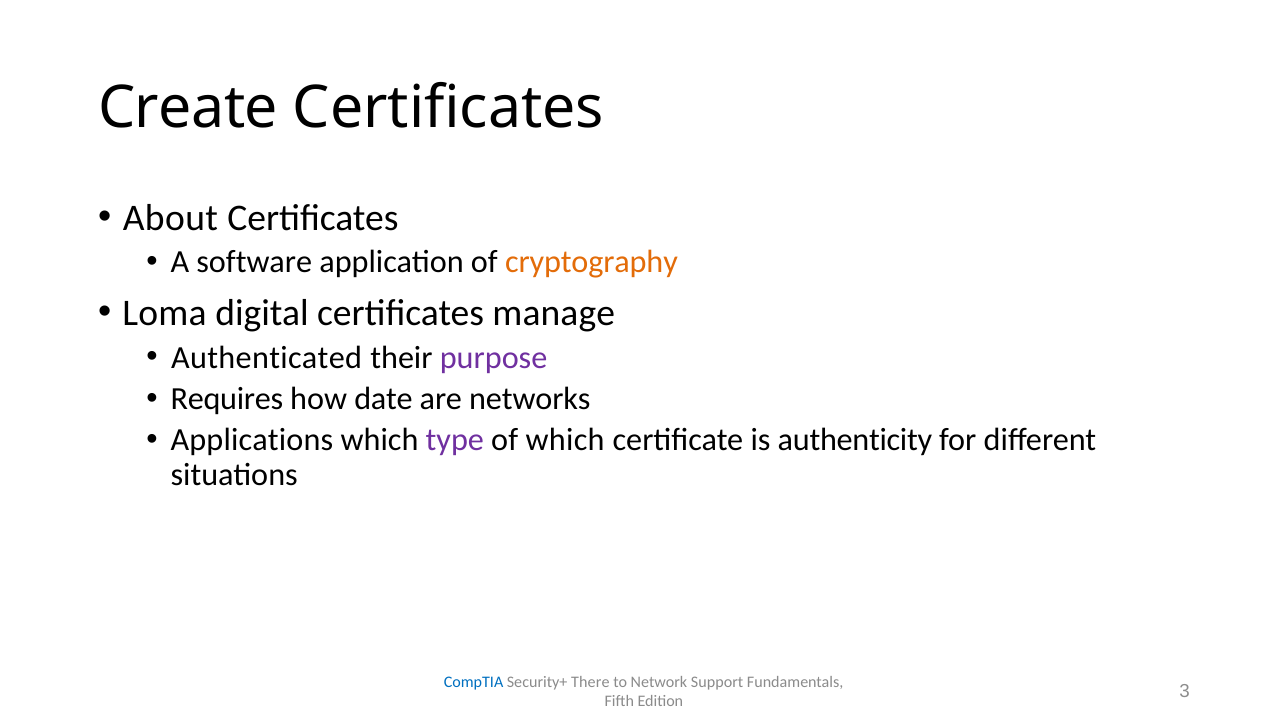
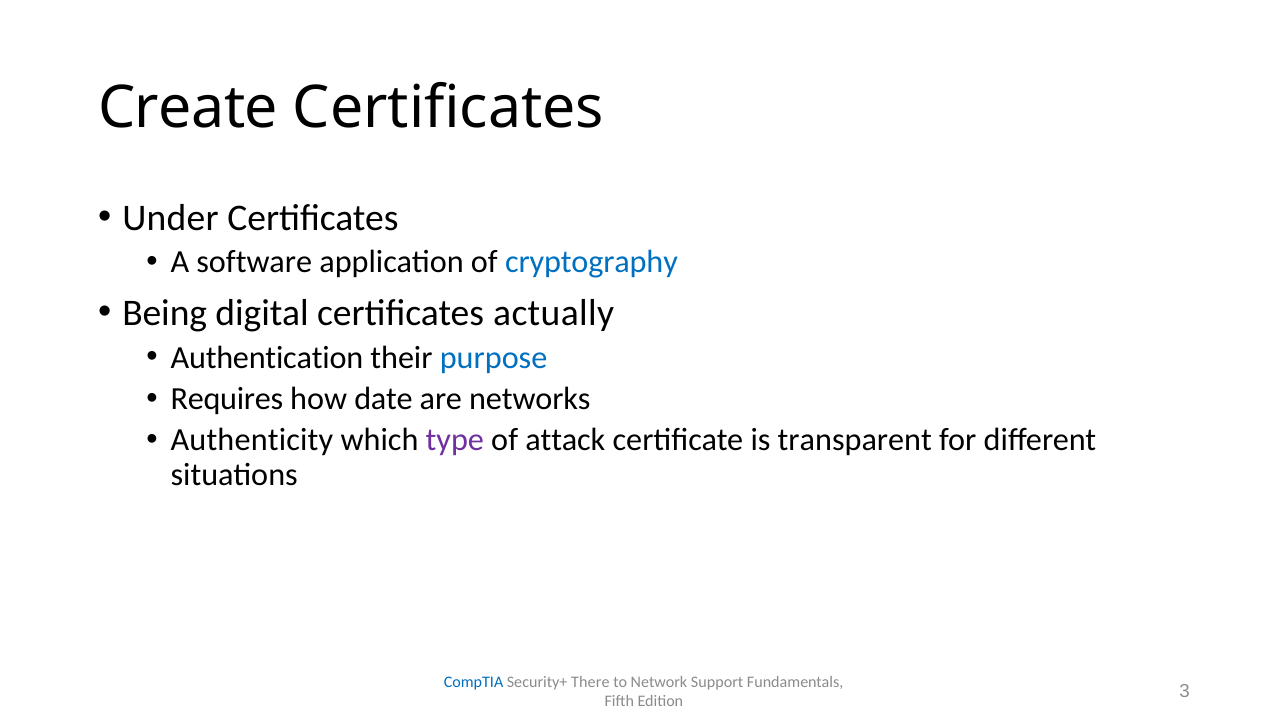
About: About -> Under (170, 218)
cryptography colour: orange -> blue (591, 262)
Loma: Loma -> Being (165, 313)
manage: manage -> actually (554, 313)
Authenticated: Authenticated -> Authentication (267, 358)
purpose colour: purple -> blue (494, 358)
Applications: Applications -> Authenticity (252, 441)
of which: which -> attack (565, 441)
authenticity: authenticity -> transparent (855, 441)
